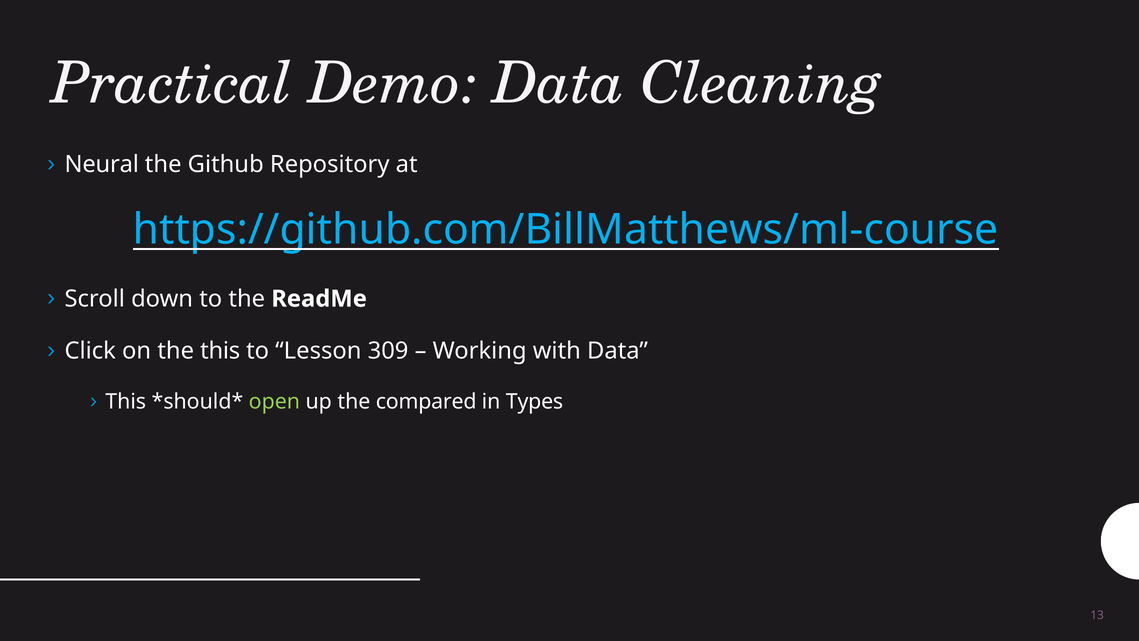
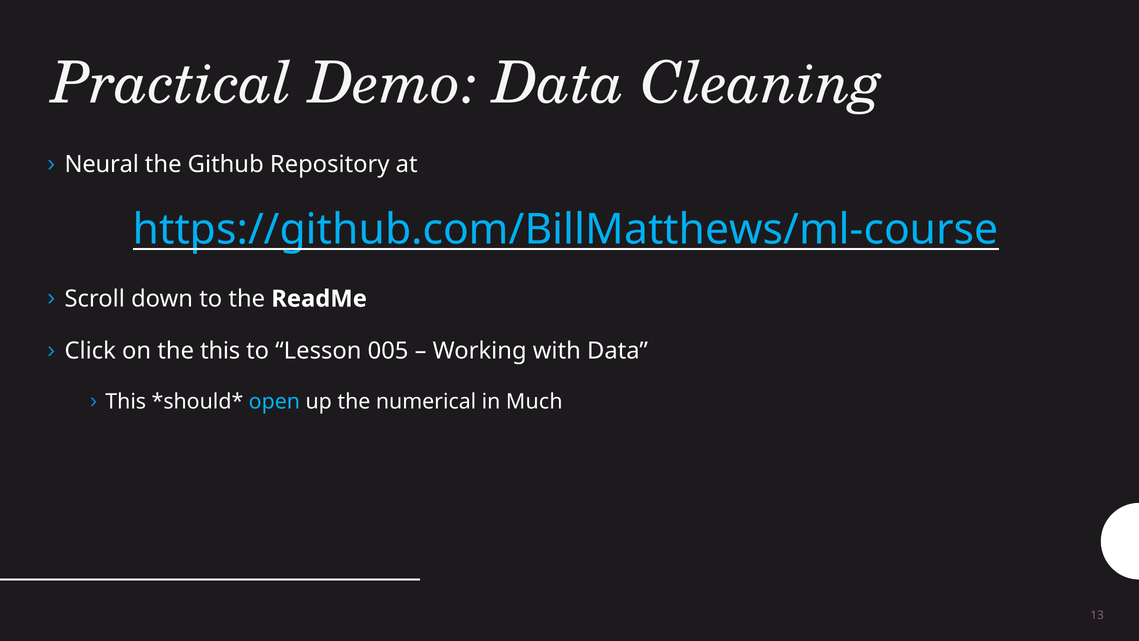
309: 309 -> 005 (388, 351)
open colour: light green -> light blue (274, 402)
compared: compared -> numerical (426, 402)
Types: Types -> Much (534, 402)
